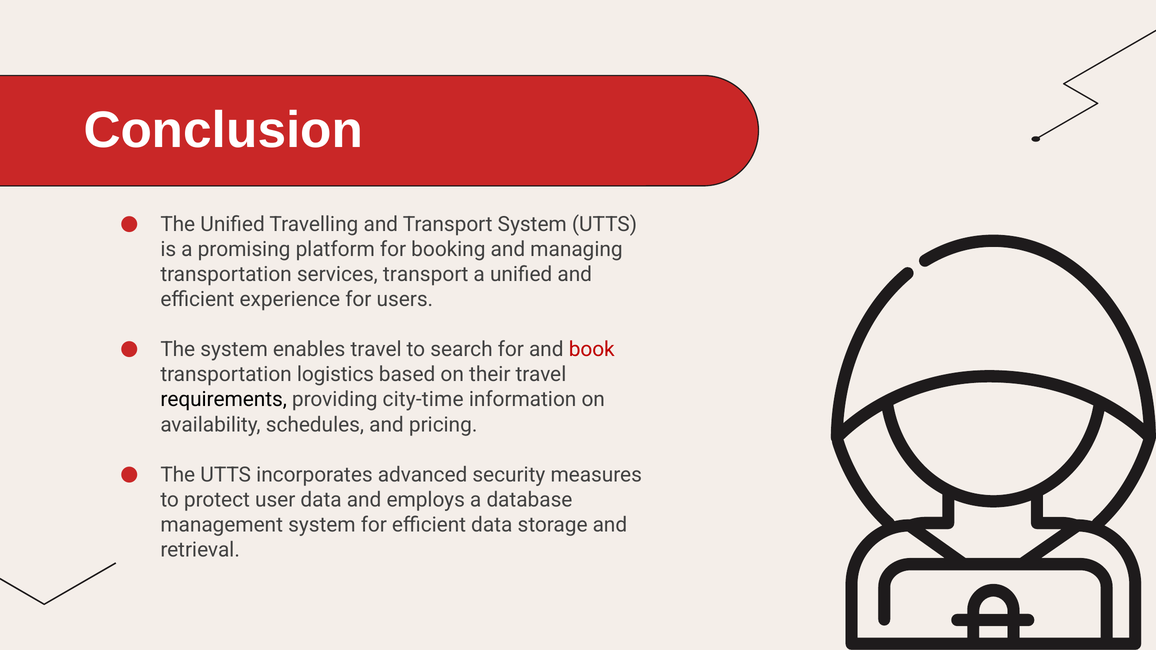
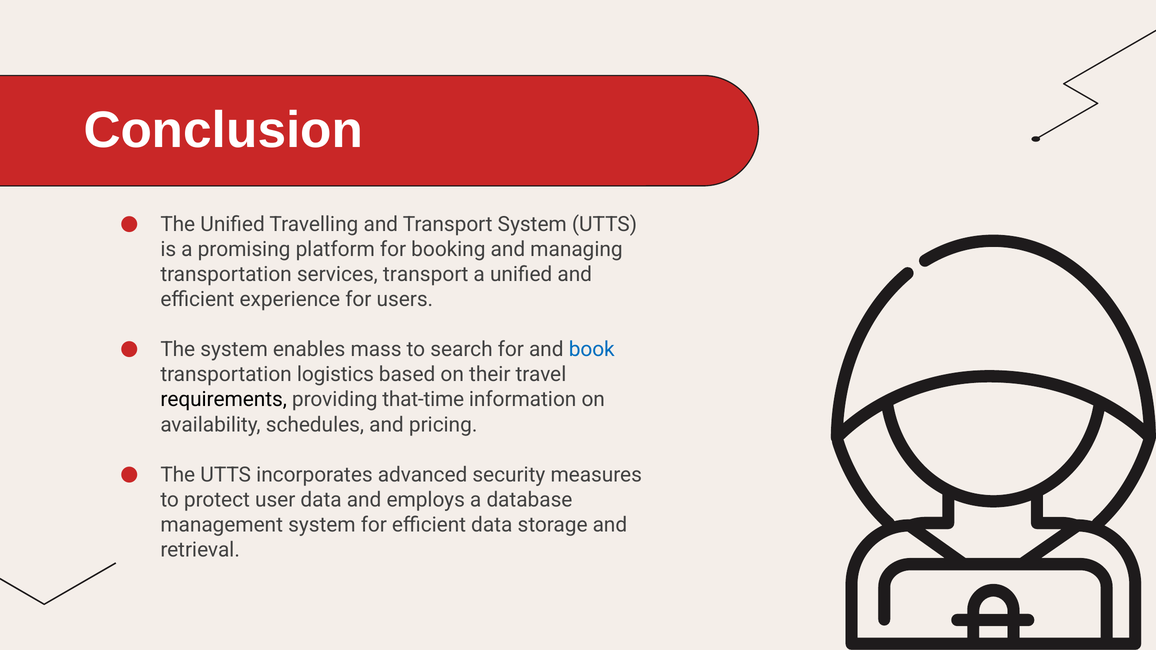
enables travel: travel -> mass (376, 350)
book colour: red -> blue (592, 350)
city-time: city-time -> that-time (423, 400)
